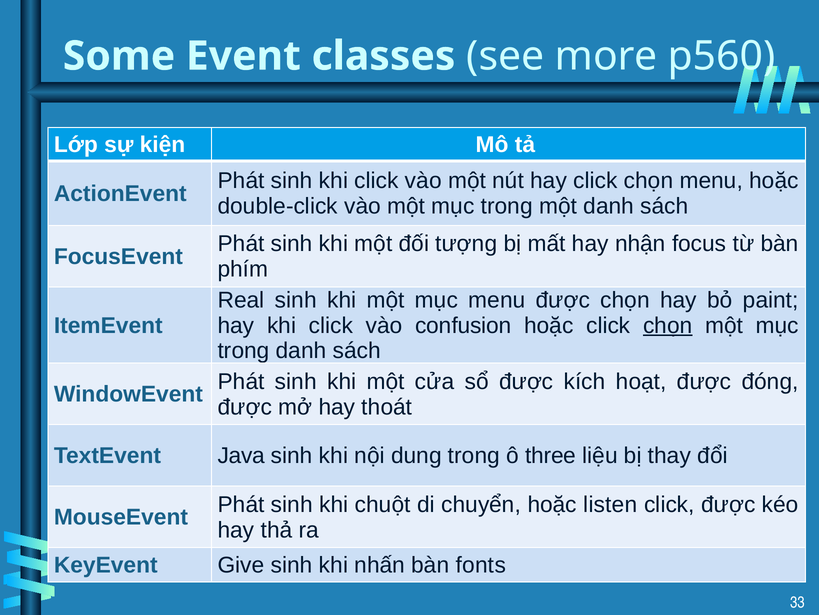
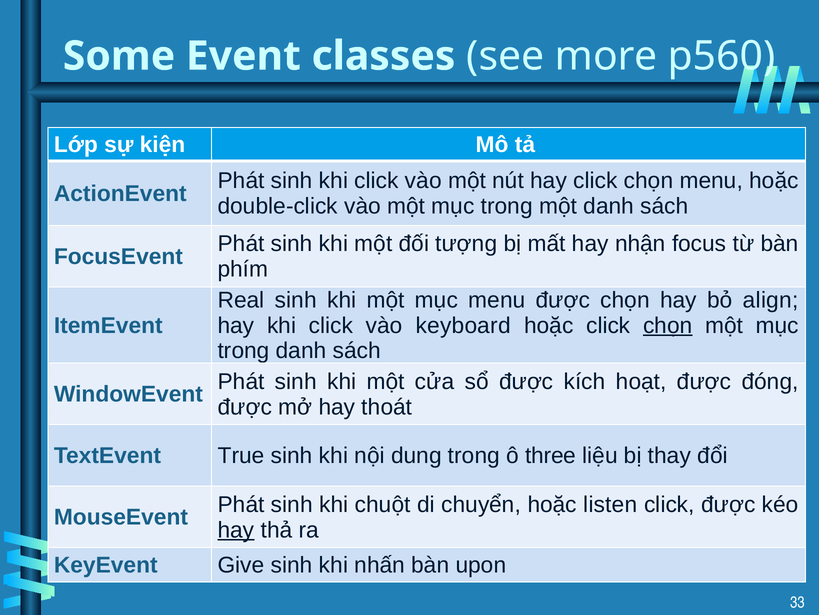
paint: paint -> align (771, 300)
confusion: confusion -> keyboard (463, 325)
Java: Java -> True (241, 455)
hay underline: none -> present (236, 529)
fonts: fonts -> upon (481, 564)
